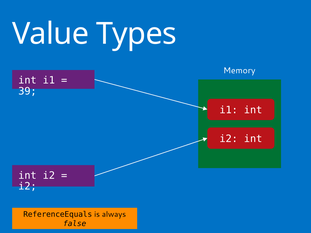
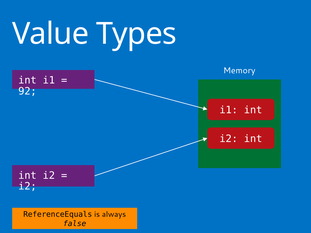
39: 39 -> 92 (27, 91)
